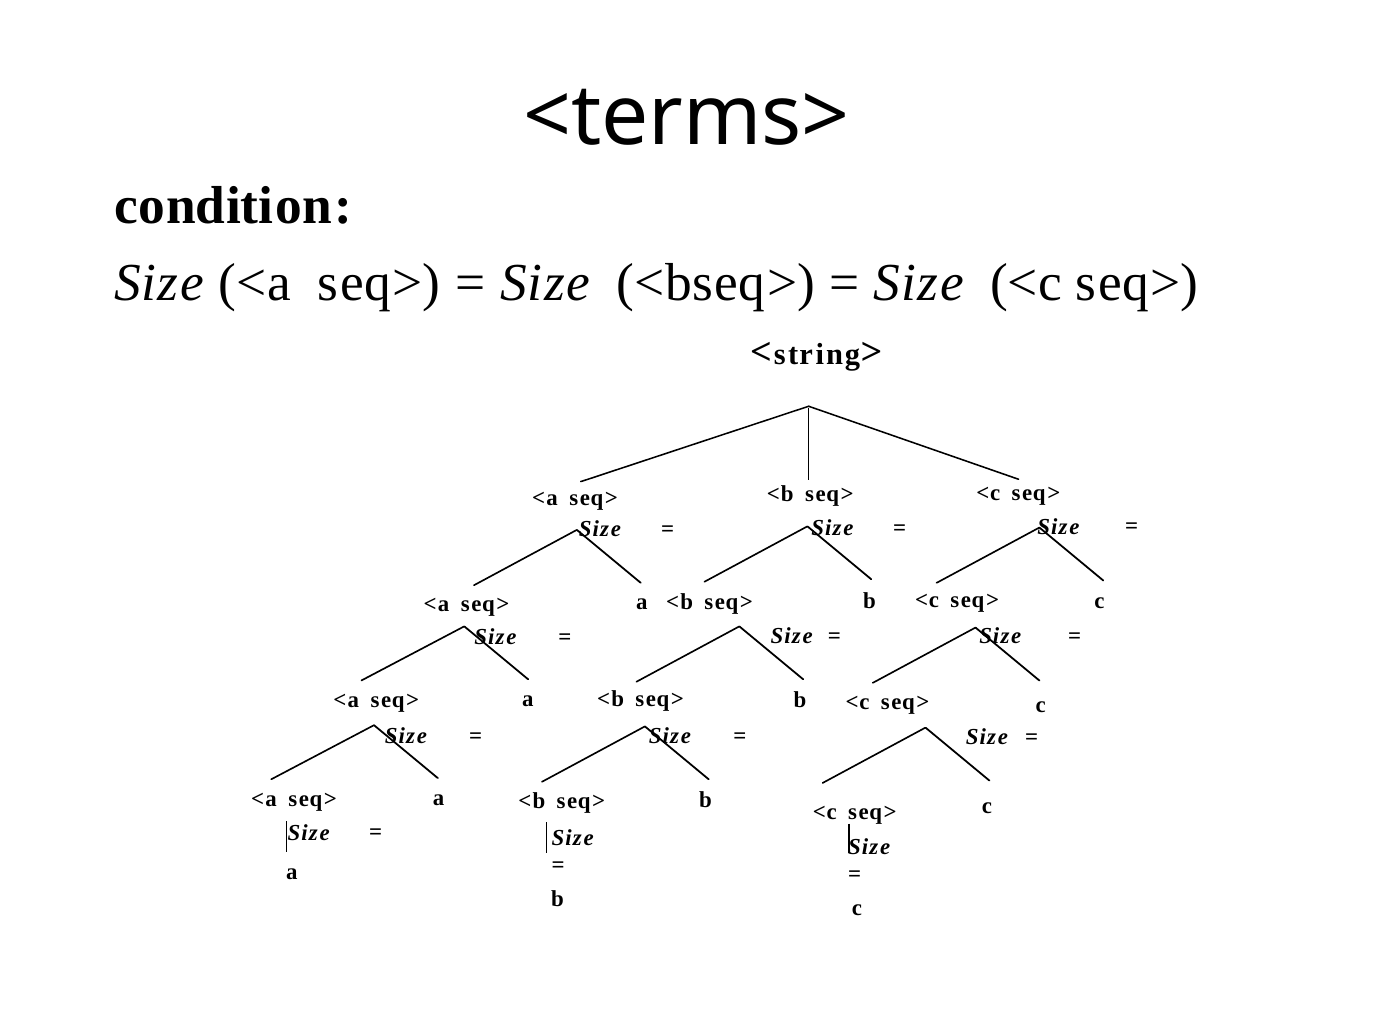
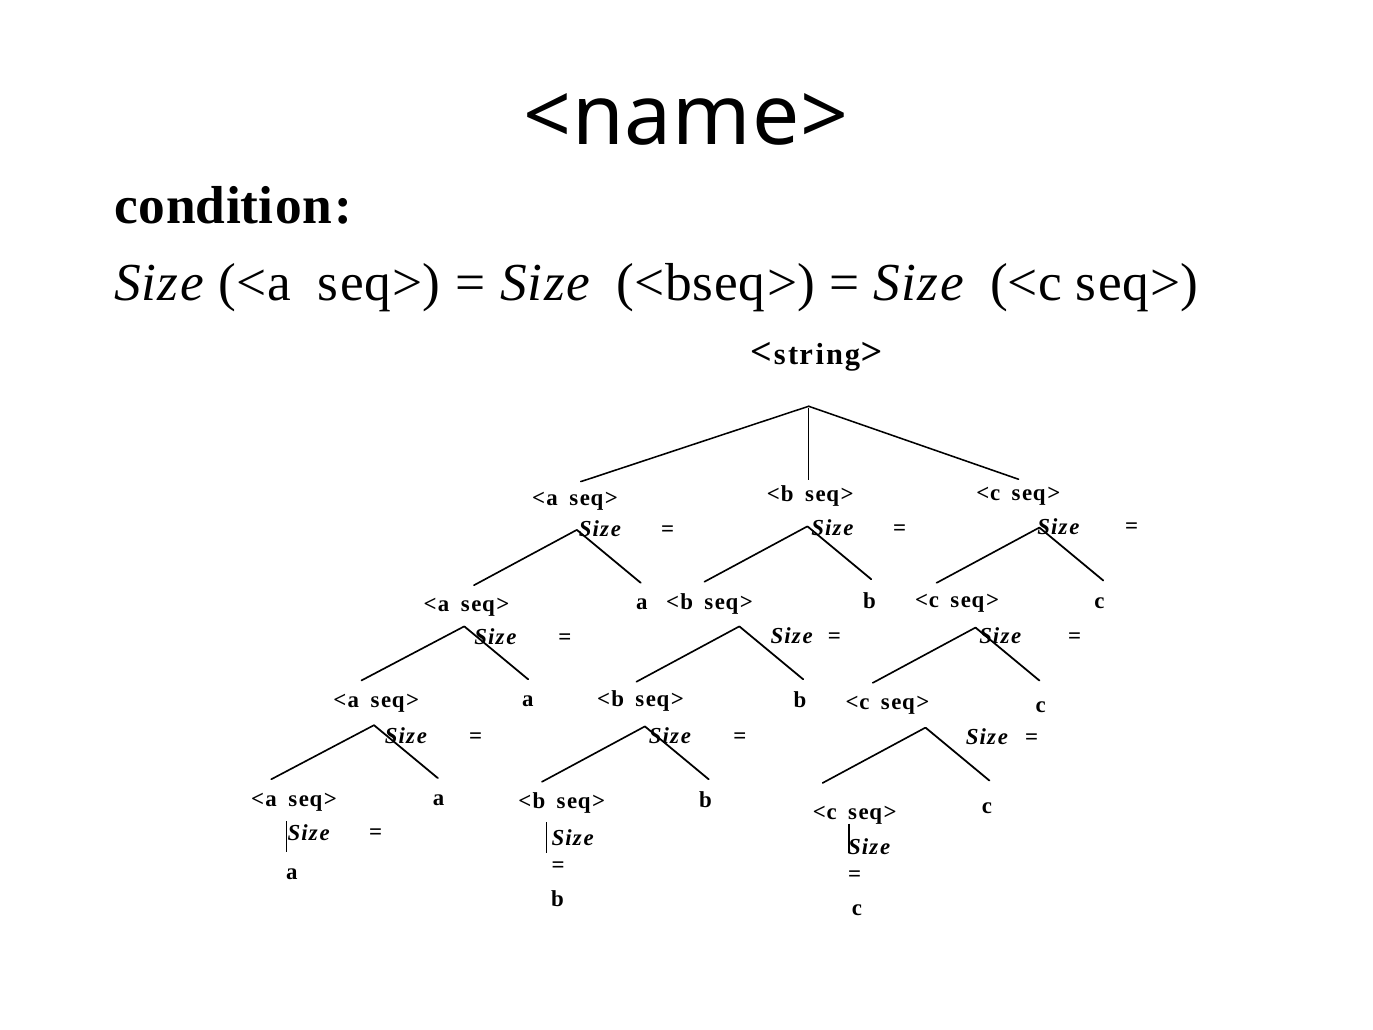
<terms>: <terms> -> <name> (686, 117)
